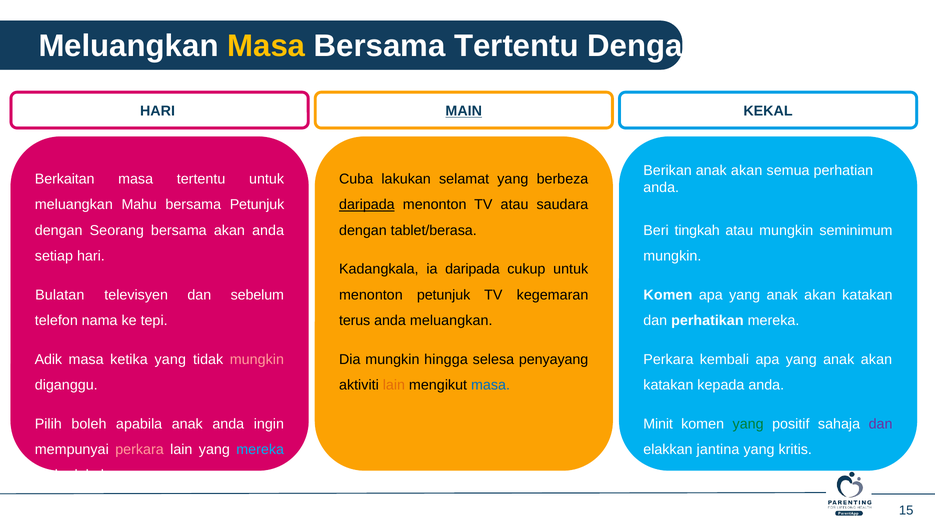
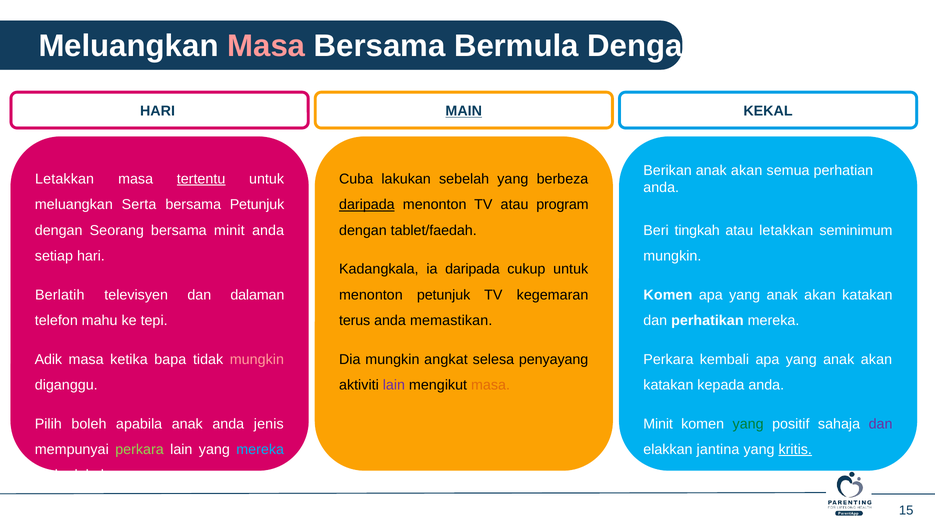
Masa colour: yellow -> pink (266, 46)
Bersama Tertentu: Tertentu -> Bermula (516, 46)
Berkaitan: Berkaitan -> Letakkan (65, 179)
tertentu underline: none -> present (201, 179)
selamat: selamat -> sebelah (464, 179)
meluangkan Mahu: Mahu -> Serta (139, 205)
saudara: saudara -> program (562, 205)
bersama akan: akan -> minit (229, 230)
tablet/berasa: tablet/berasa -> tablet/faedah (434, 230)
atau mungkin: mungkin -> letakkan (786, 230)
Bulatan: Bulatan -> Berlatih (60, 295)
sebelum: sebelum -> dalaman (257, 295)
telefon nama: nama -> mahu (100, 321)
anda meluangkan: meluangkan -> memastikan (451, 321)
ketika yang: yang -> bapa (170, 359)
hingga: hingga -> angkat (446, 359)
lain colour: orange -> purple (394, 385)
masa colour: blue -> orange (490, 385)
ingin: ingin -> jenis (269, 424)
perkara colour: pink -> light green (139, 449)
kritis underline: none -> present (795, 449)
